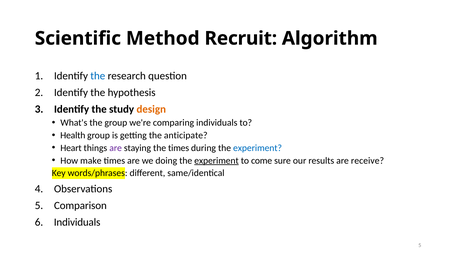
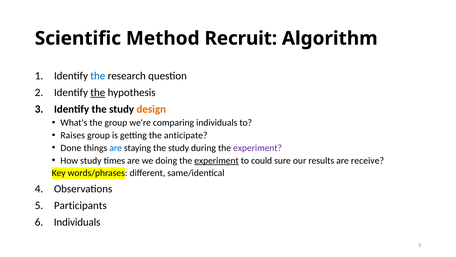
the underline: none -> present (98, 92)
Health: Health -> Raises (73, 135)
Heart: Heart -> Done (71, 148)
are colour: purple -> blue (116, 148)
staying the times: times -> study (179, 148)
experiment colour: blue -> purple (258, 148)
How make: make -> study (91, 160)
come: come -> could (262, 160)
Comparison: Comparison -> Participants (80, 205)
